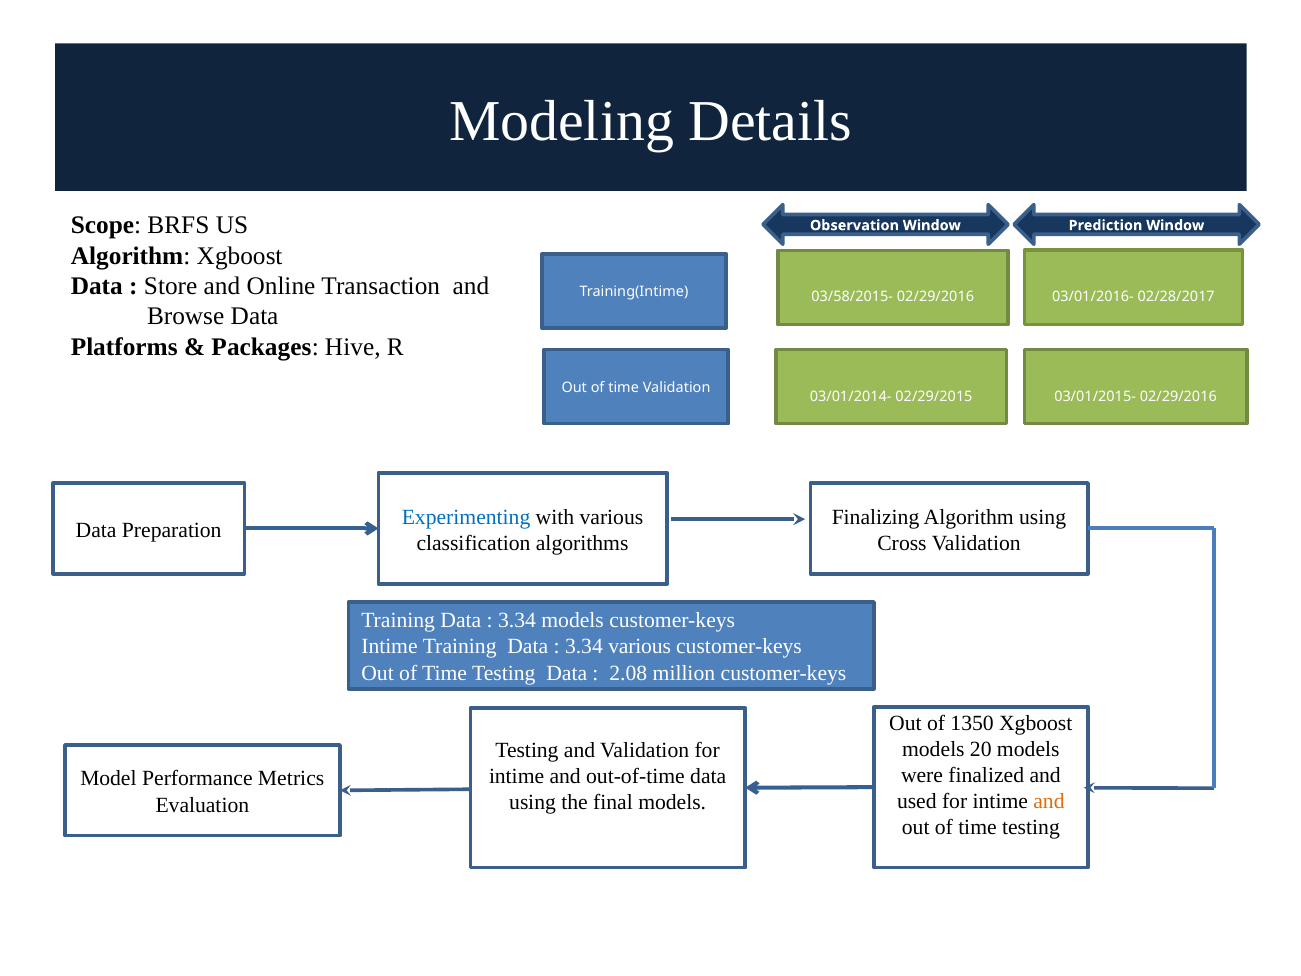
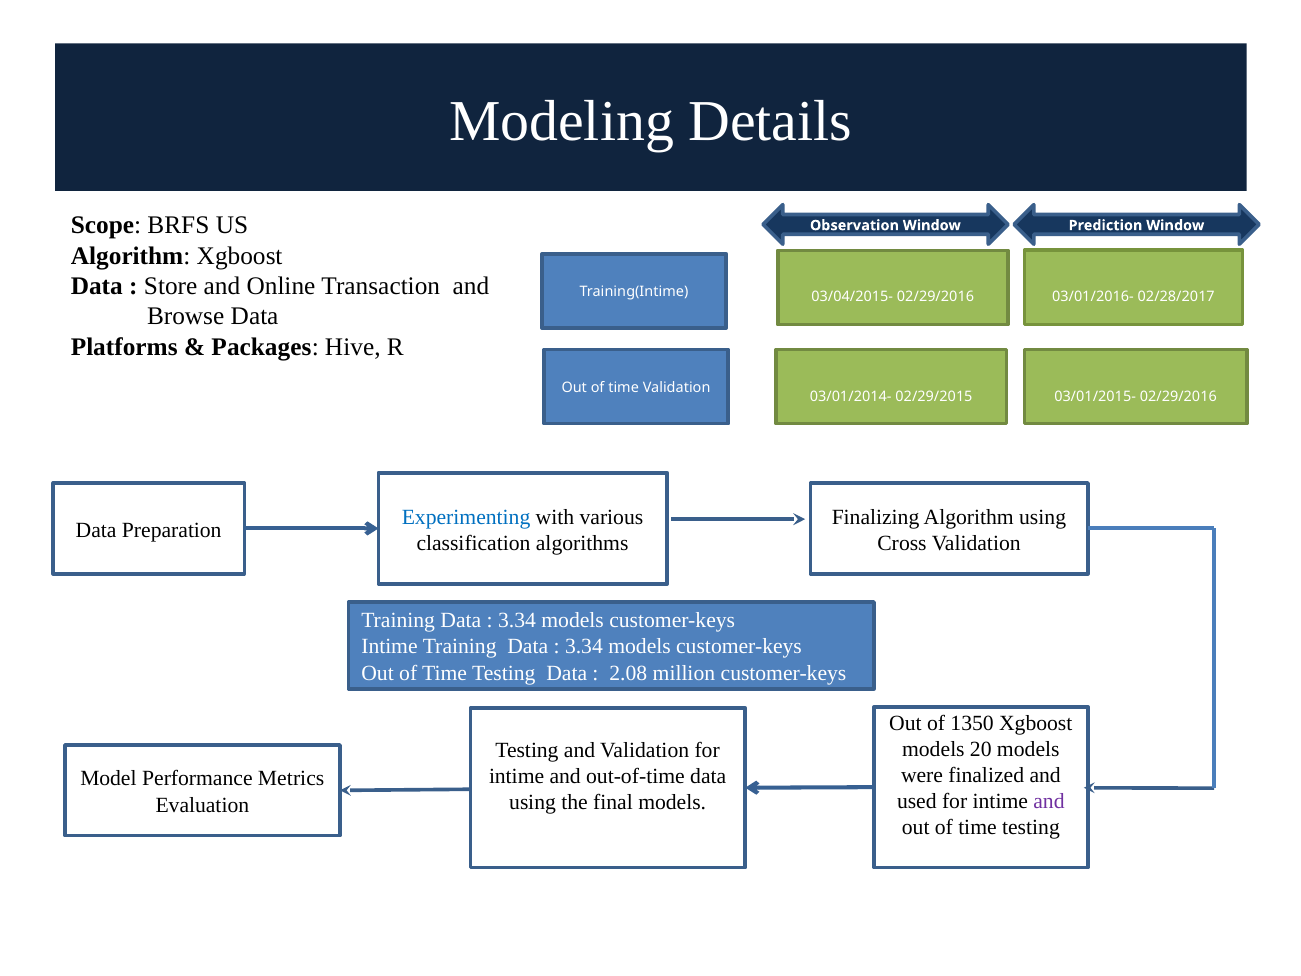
03/58/2015-: 03/58/2015- -> 03/04/2015- (852, 297)
various: various -> models (640, 647)
and colour: orange -> purple (1049, 801)
